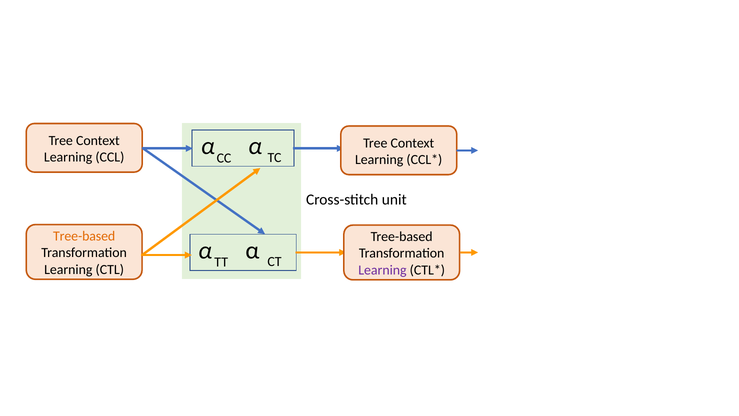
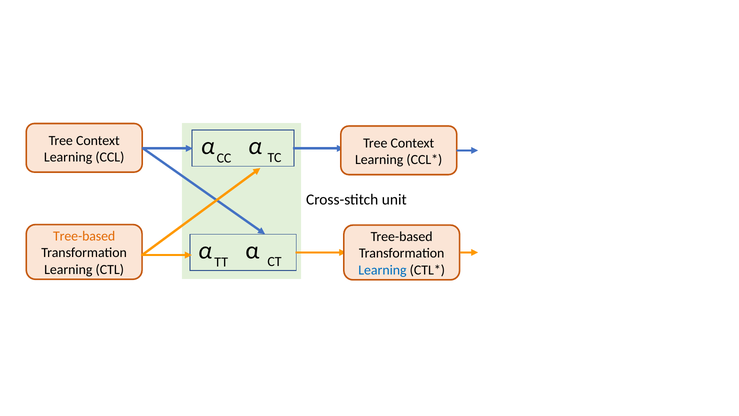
Learning colour: purple -> blue (382, 270)
